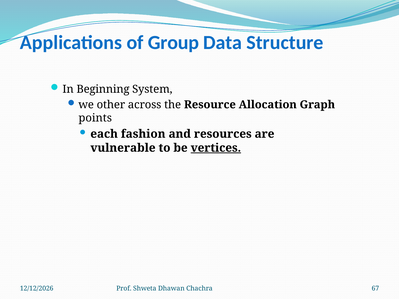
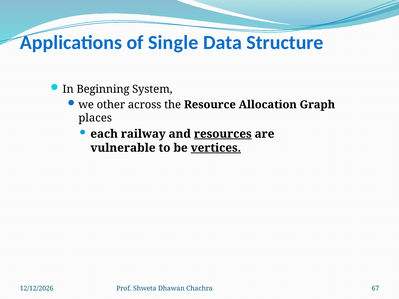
Group: Group -> Single (173, 43)
points: points -> places (95, 118)
fashion: fashion -> railway (143, 134)
resources underline: none -> present (223, 134)
